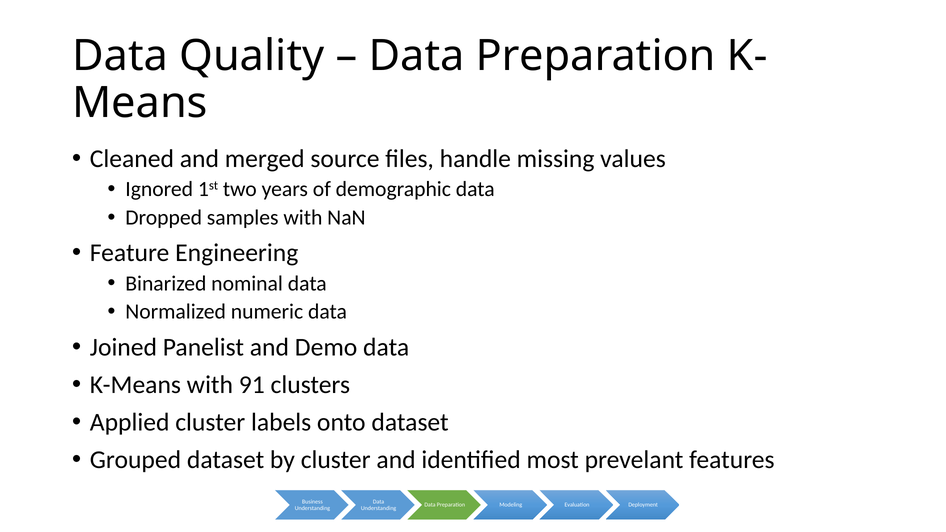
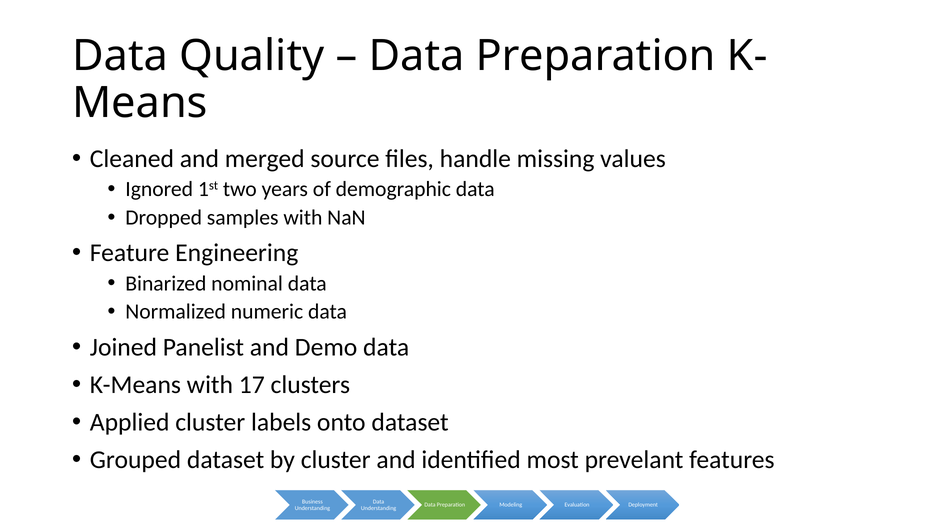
91: 91 -> 17 (252, 385)
